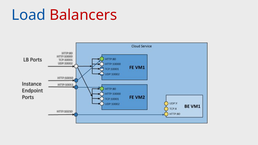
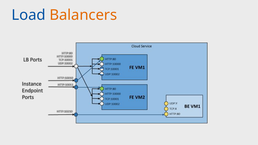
Balancers colour: red -> orange (83, 15)
